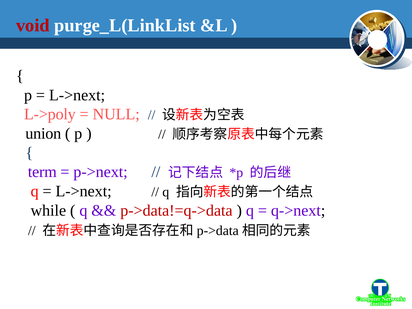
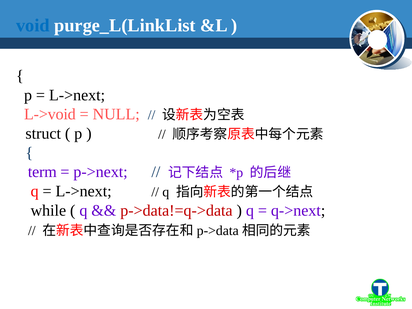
void colour: red -> blue (33, 25)
L->poly: L->poly -> L->void (50, 114)
union: union -> struct (43, 134)
